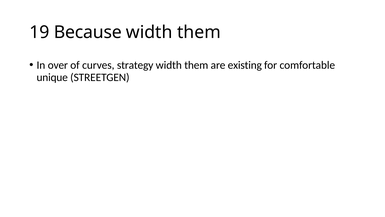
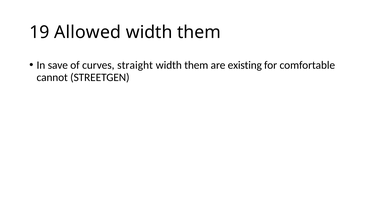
Because: Because -> Allowed (88, 32)
over: over -> save (58, 65)
strategy: strategy -> straight (135, 65)
unique: unique -> cannot (52, 77)
